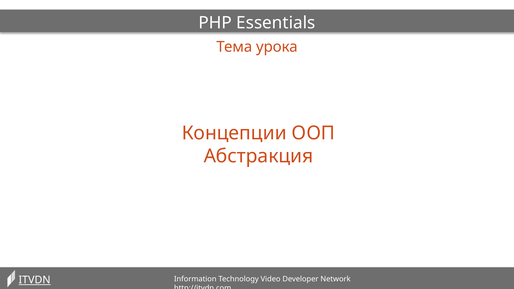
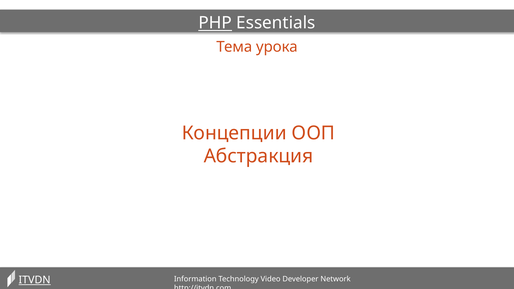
PHP underline: none -> present (215, 23)
